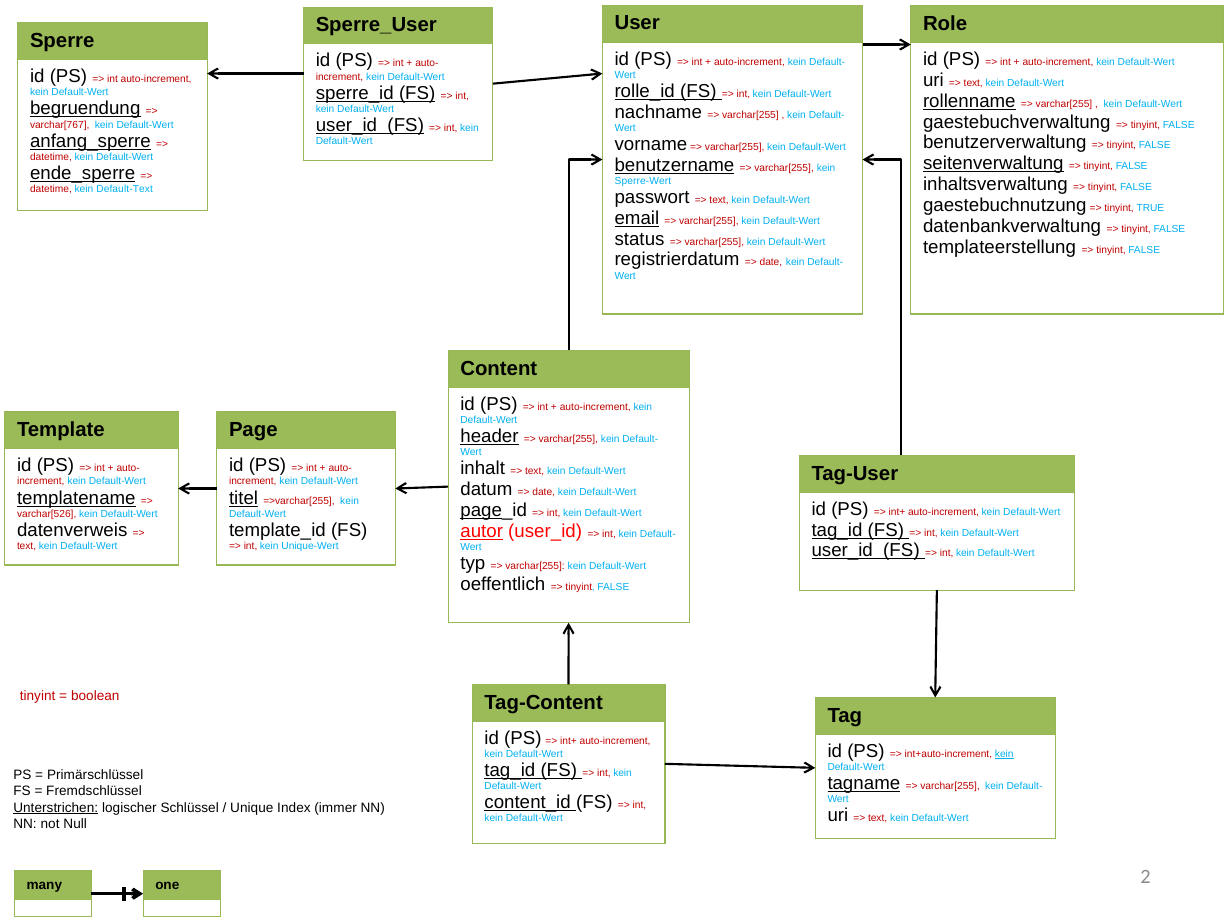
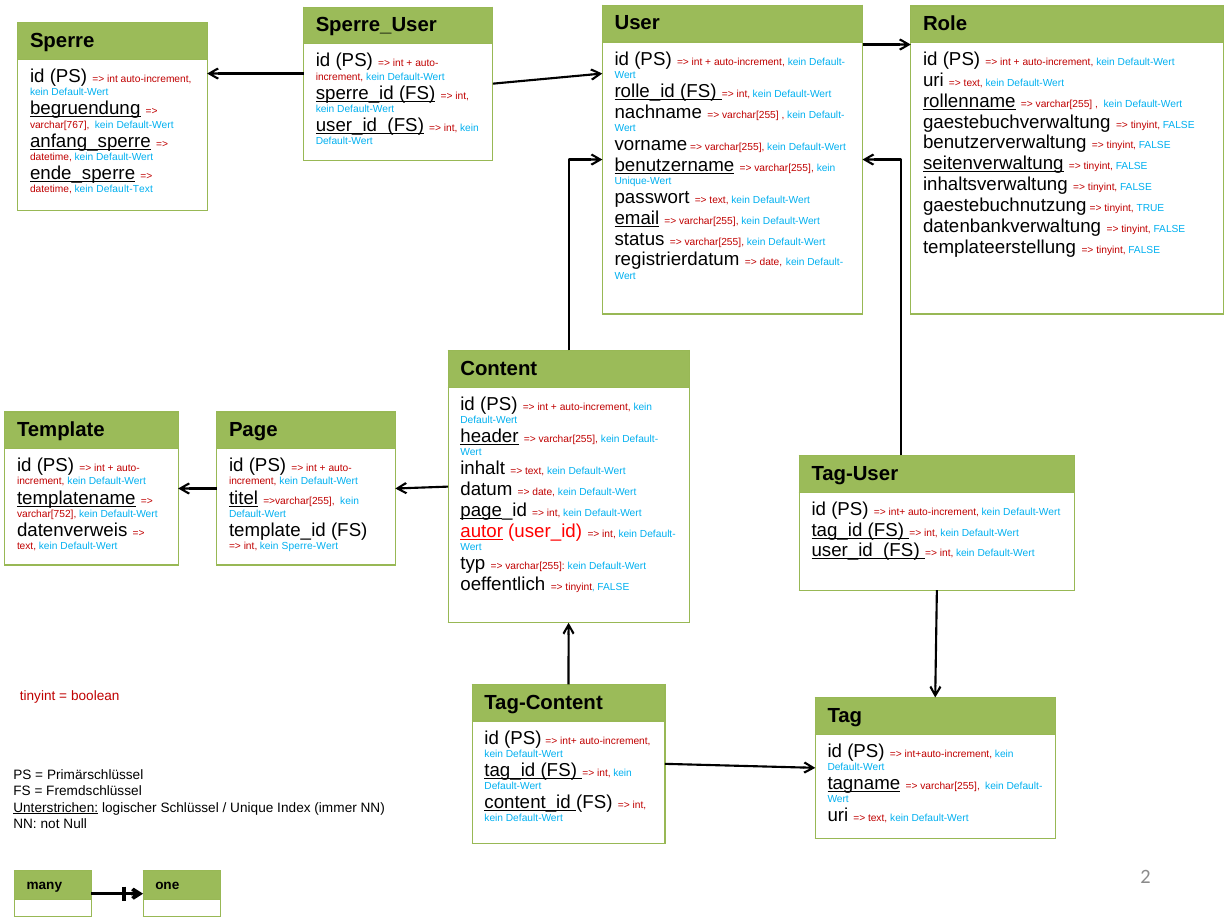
Sperre-Wert: Sperre-Wert -> Unique-Wert (643, 181)
varchar[526: varchar[526 -> varchar[752 (47, 514)
Unique-Wert: Unique-Wert -> Sperre-Wert (310, 546)
kein underline: present -> none (1004, 754)
